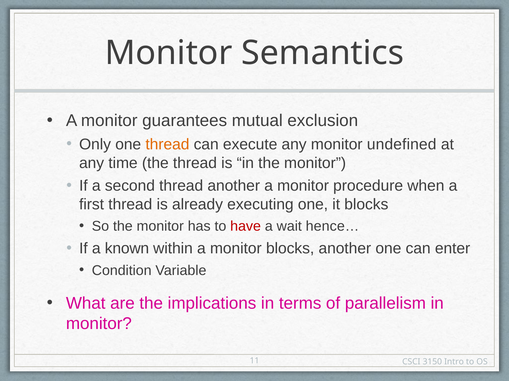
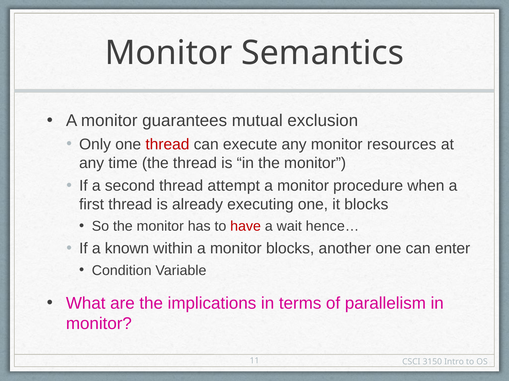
thread colour: orange -> red (167, 145)
undefined: undefined -> resources (402, 145)
thread another: another -> attempt (234, 186)
